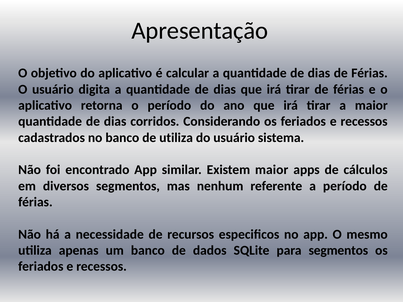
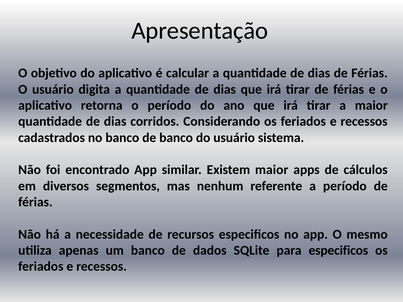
de utiliza: utiliza -> banco (176, 138)
para segmentos: segmentos -> especificos (338, 251)
